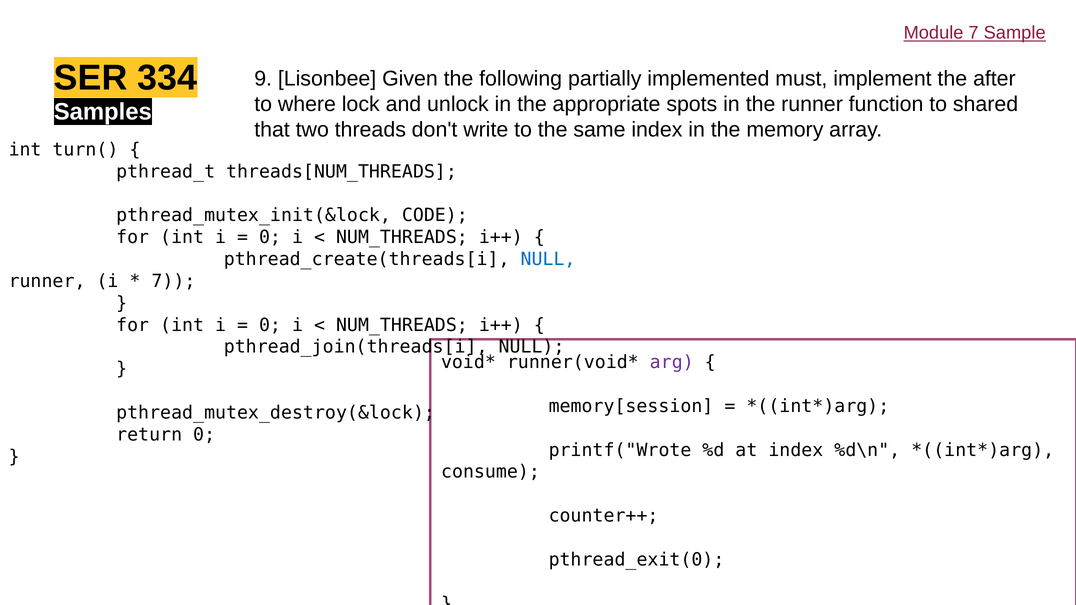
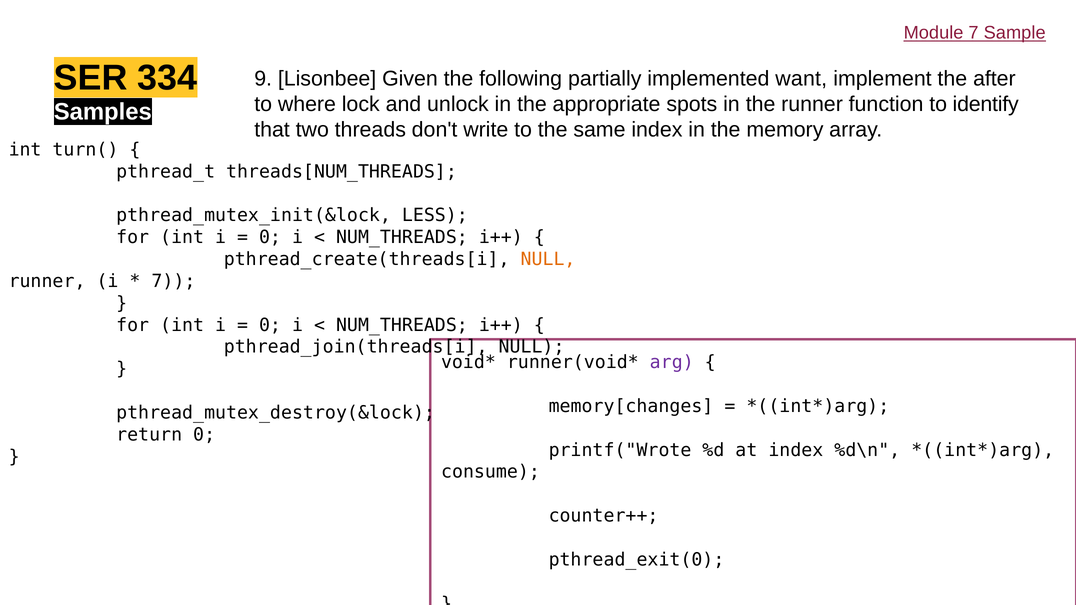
must: must -> want (801, 79)
shared: shared -> identify (986, 104)
CODE: CODE -> LESS (435, 215)
NULL colour: blue -> orange (548, 259)
memory[session: memory[session -> memory[changes (631, 406)
